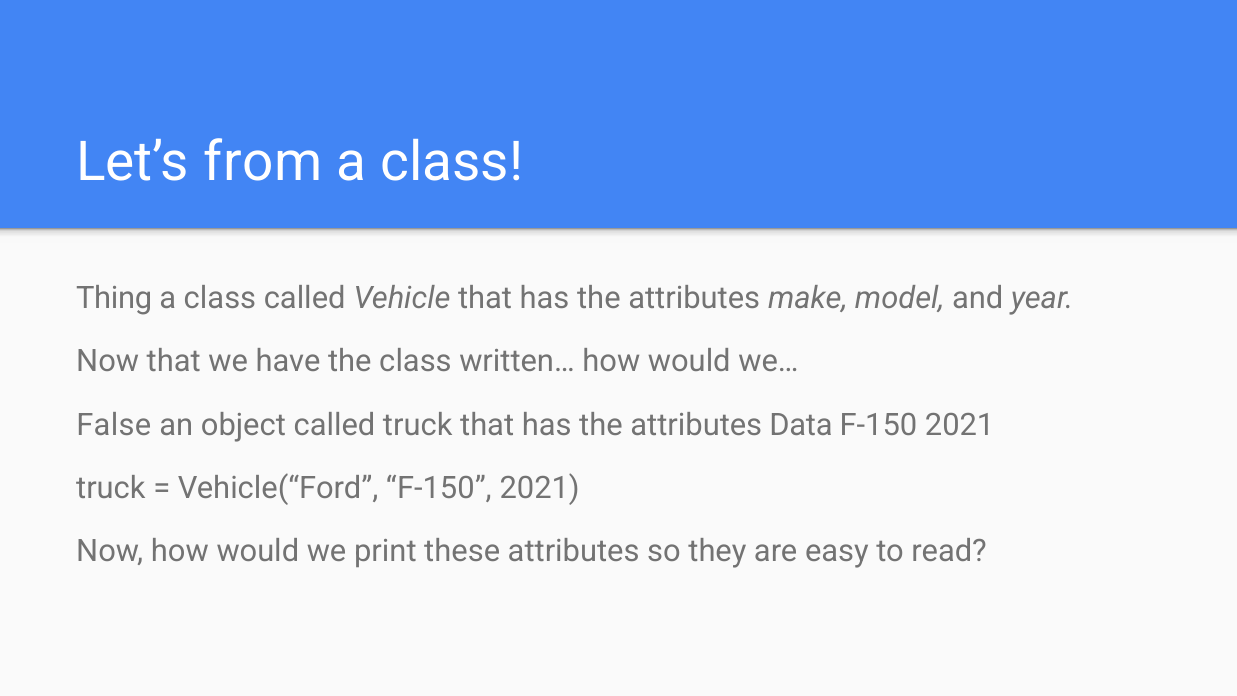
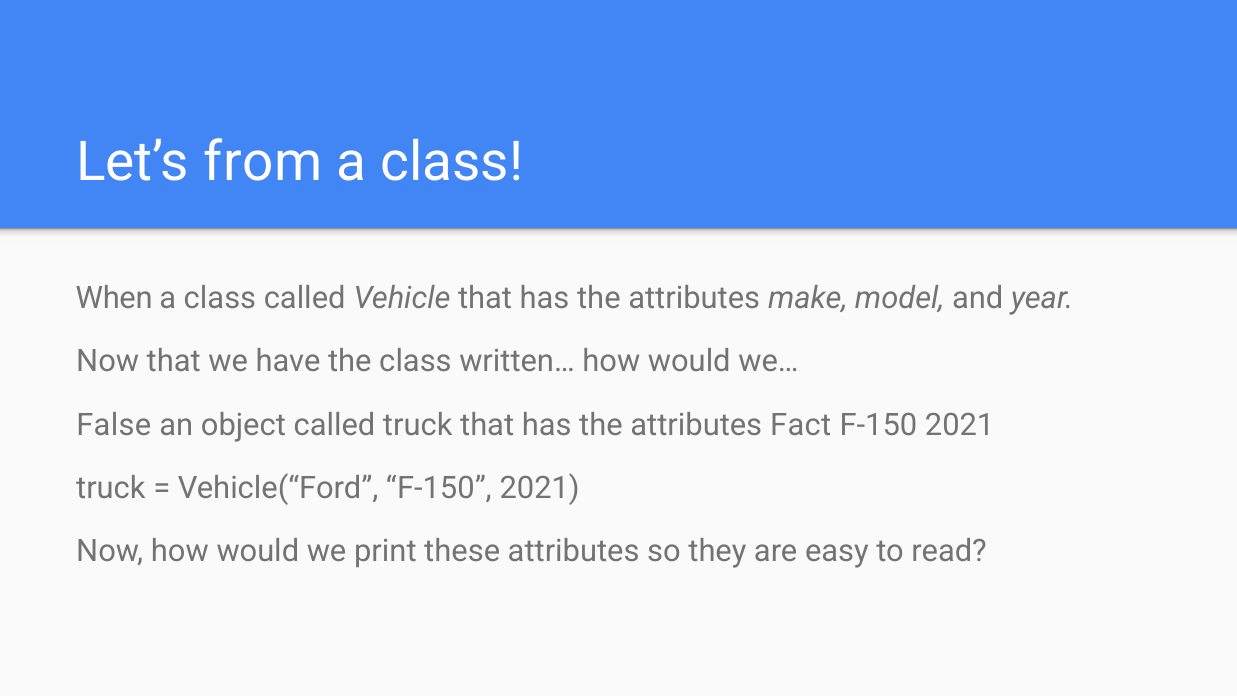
Thing: Thing -> When (114, 298)
Data: Data -> Fact (801, 425)
